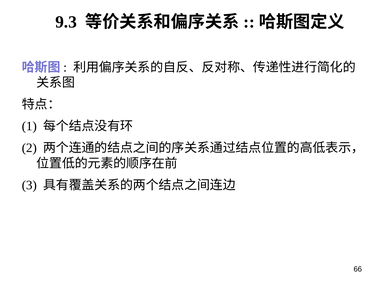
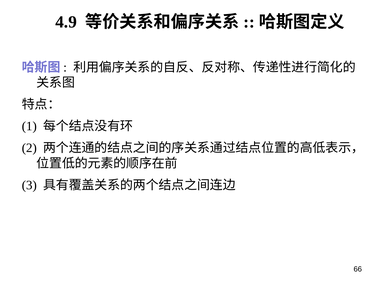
9.3: 9.3 -> 4.9 (66, 22)
